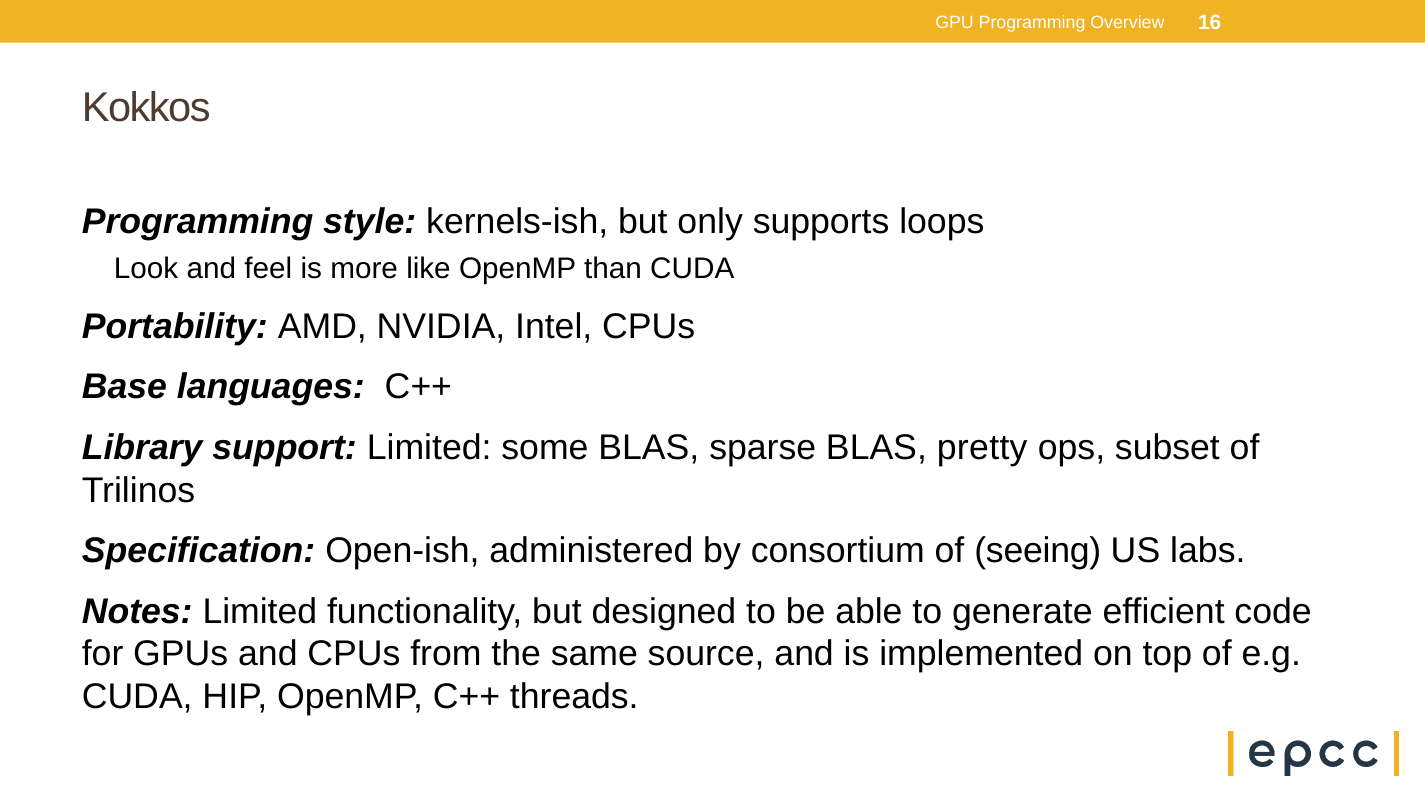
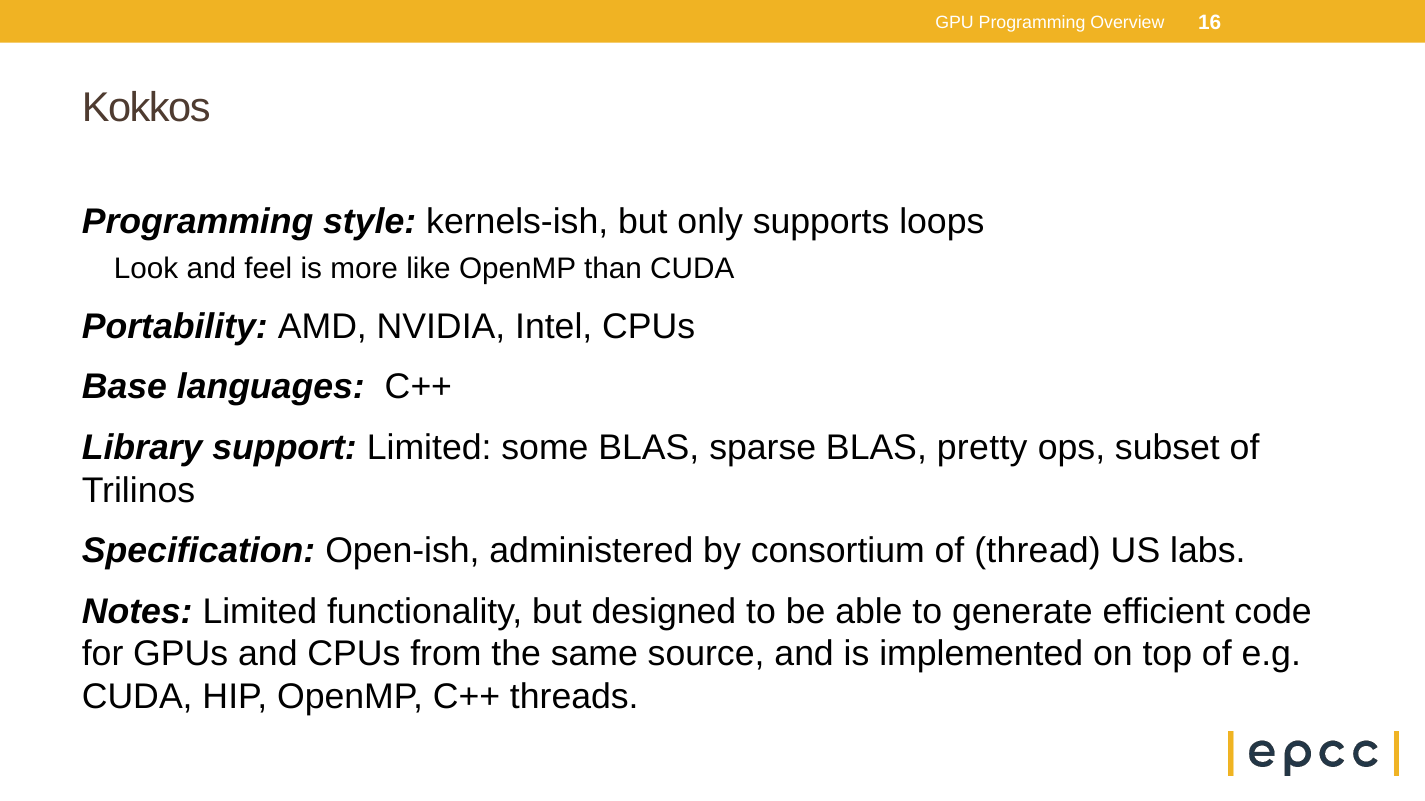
seeing: seeing -> thread (1038, 551)
